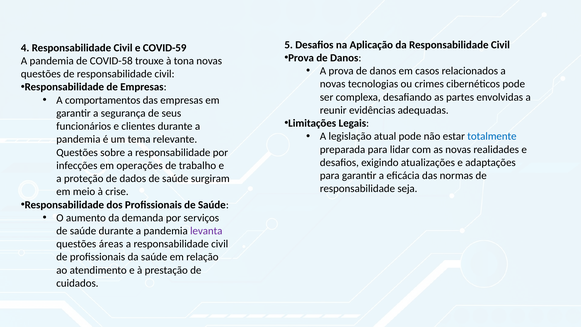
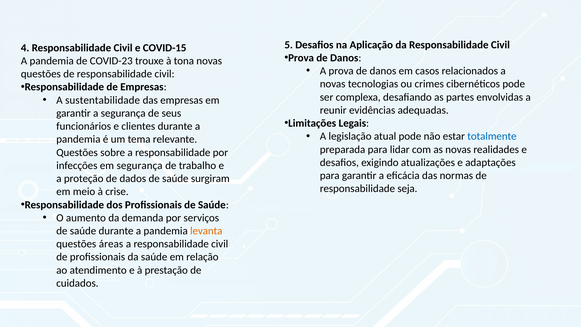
COVID-59: COVID-59 -> COVID-15 (165, 48)
COVID-58: COVID-58 -> COVID-23 (111, 61)
comportamentos: comportamentos -> sustentabilidade (103, 100)
em operações: operações -> segurança (140, 165)
levanta colour: purple -> orange (206, 231)
